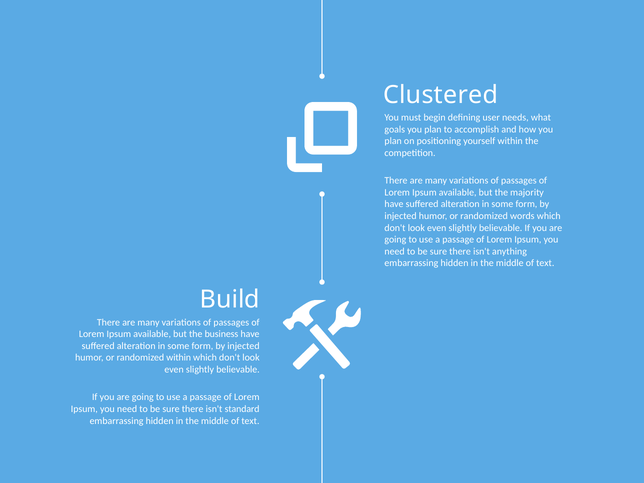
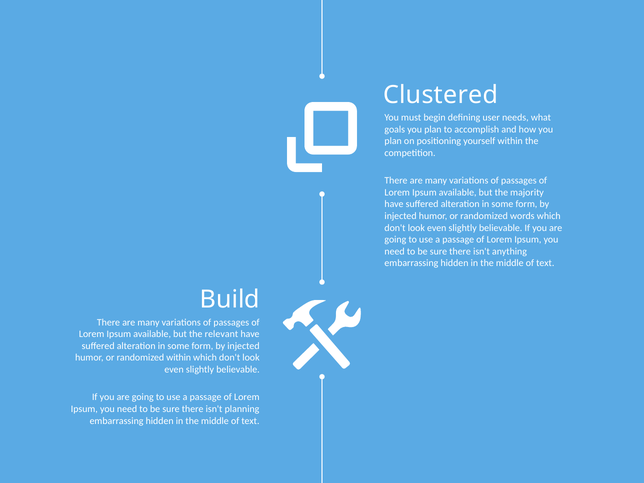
business: business -> relevant (221, 334)
standard: standard -> planning (242, 409)
